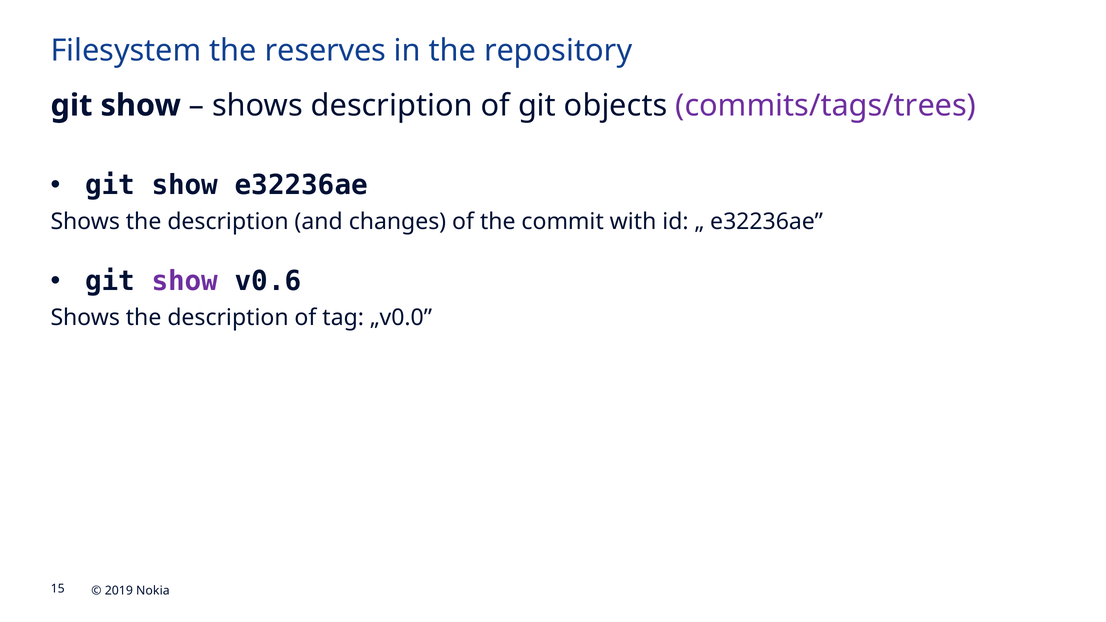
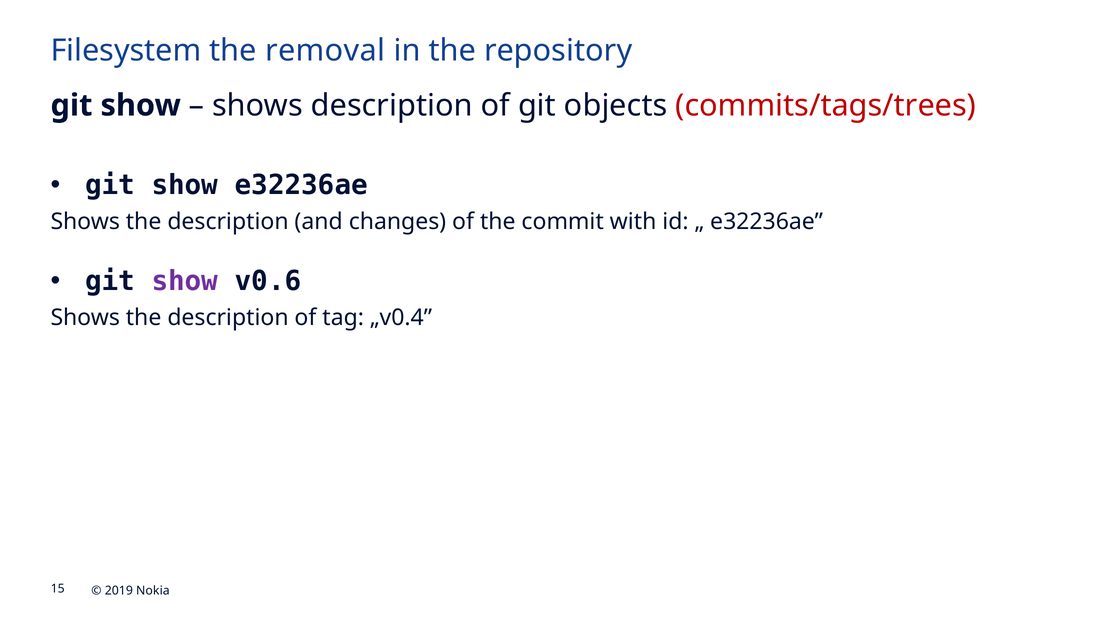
reserves: reserves -> removal (325, 50)
commits/tags/trees colour: purple -> red (826, 105)
„v0.0: „v0.0 -> „v0.4 (401, 318)
